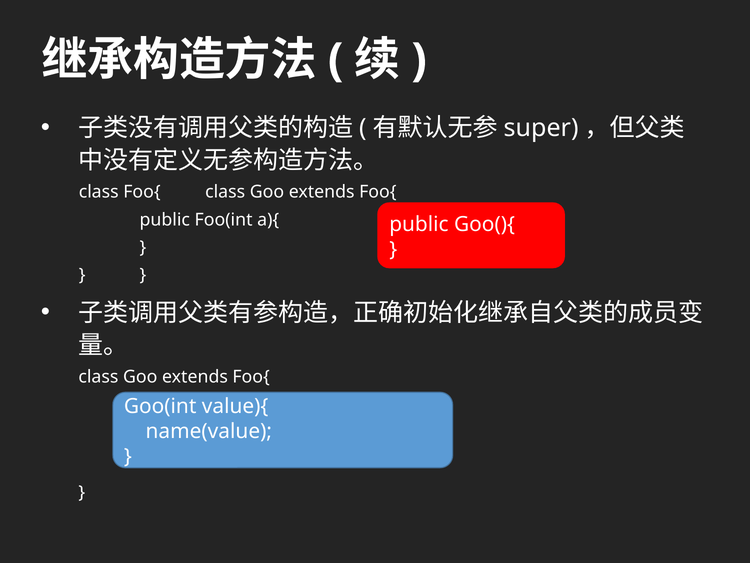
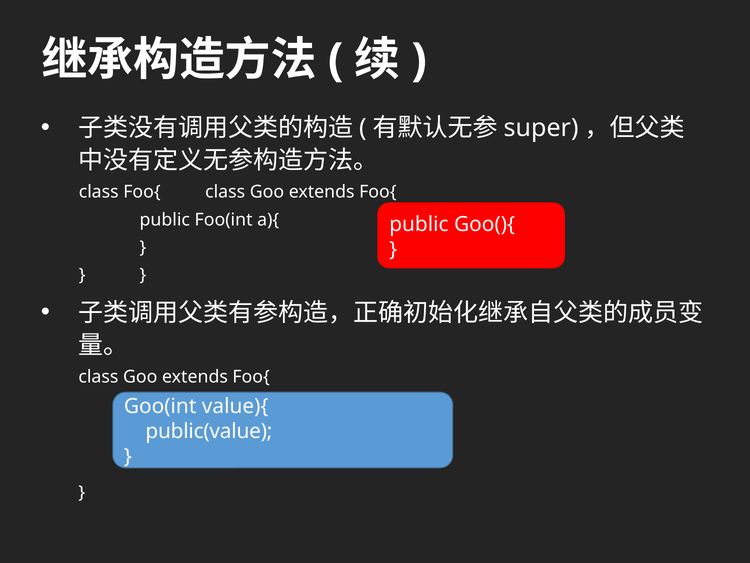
name(value: name(value -> public(value (209, 431)
